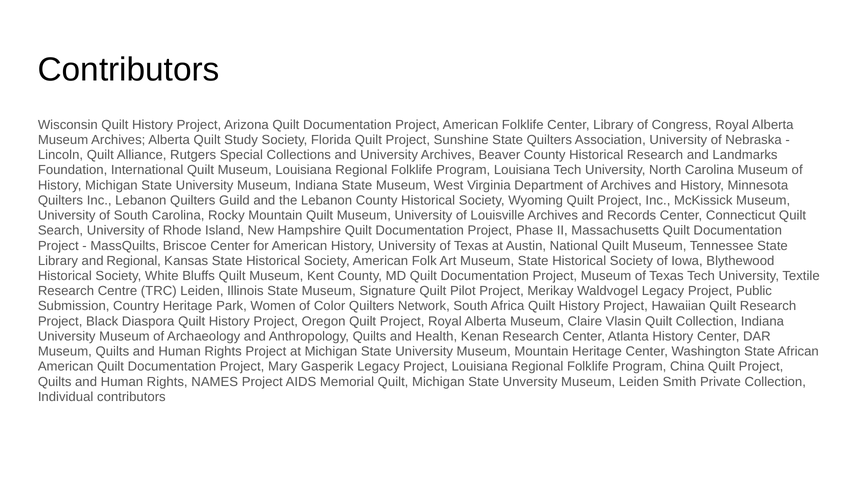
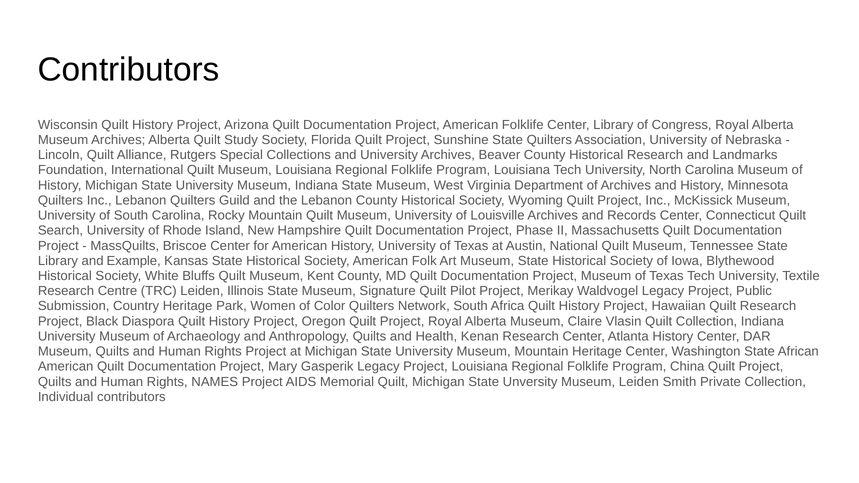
and Regional: Regional -> Example (134, 261)
